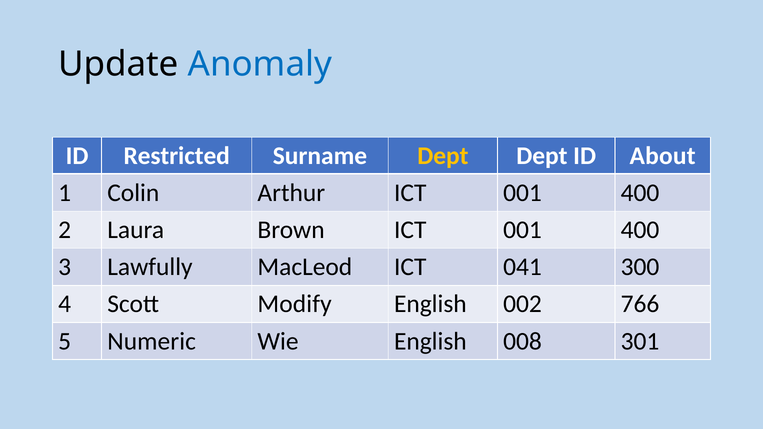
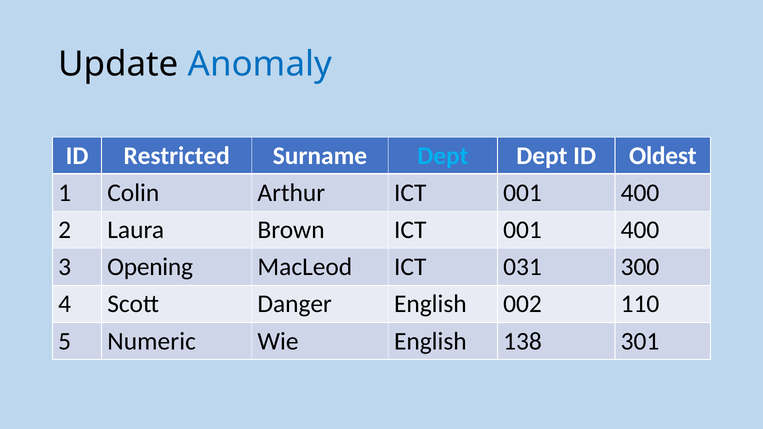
Dept colour: yellow -> light blue (443, 156)
About: About -> Oldest (663, 156)
Lawfully: Lawfully -> Opening (150, 267)
041: 041 -> 031 (523, 267)
Modify: Modify -> Danger (295, 304)
766: 766 -> 110 (640, 304)
008: 008 -> 138 (523, 341)
